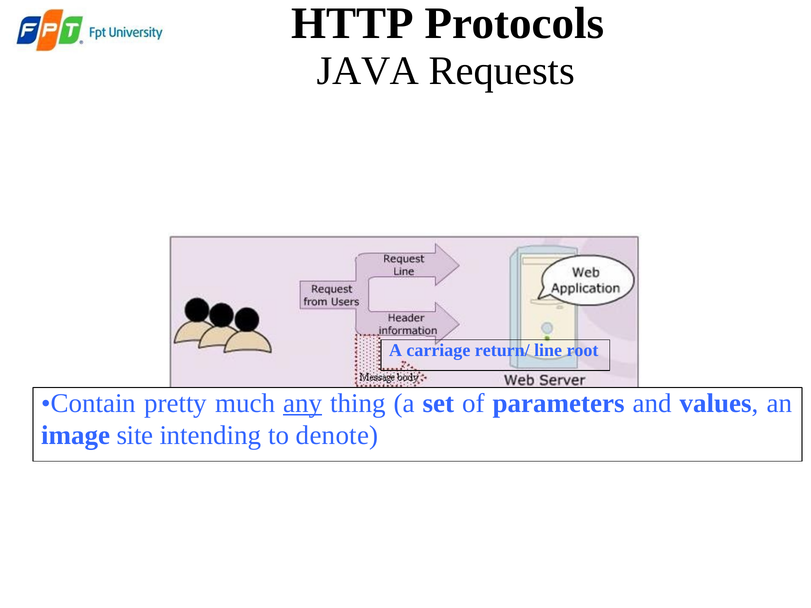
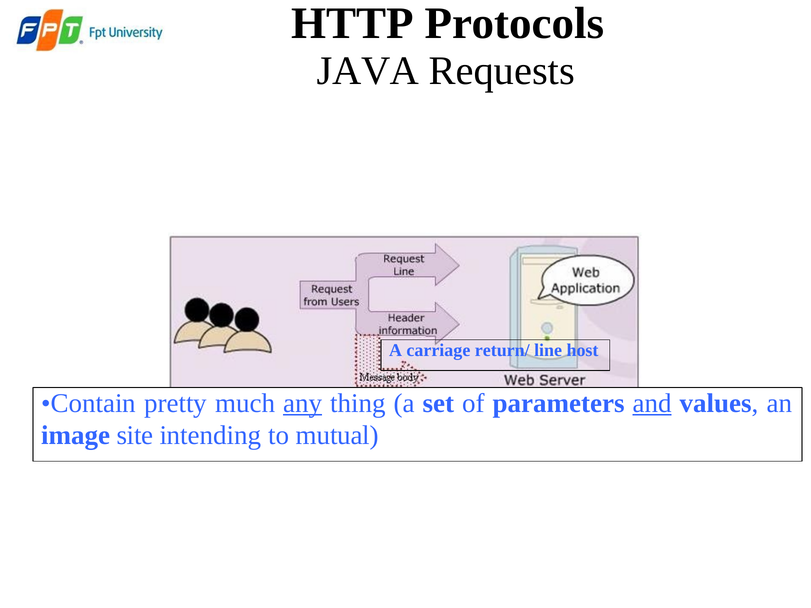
root: root -> host (582, 350)
and underline: none -> present (652, 403)
denote: denote -> mutual (337, 436)
